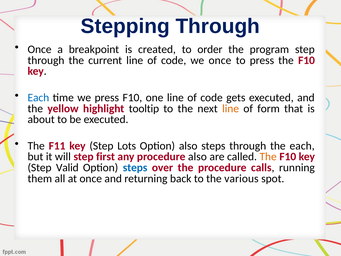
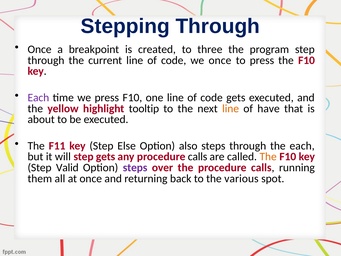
order: order -> three (210, 49)
Each colour: blue -> purple (38, 97)
form: form -> have (269, 108)
Lots: Lots -> Else (127, 146)
step first: first -> gets (106, 157)
any procedure also: also -> calls (198, 157)
steps colour: blue -> purple (135, 167)
